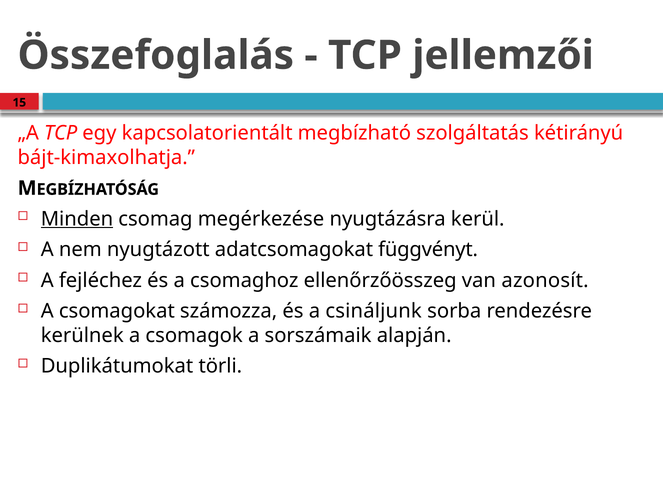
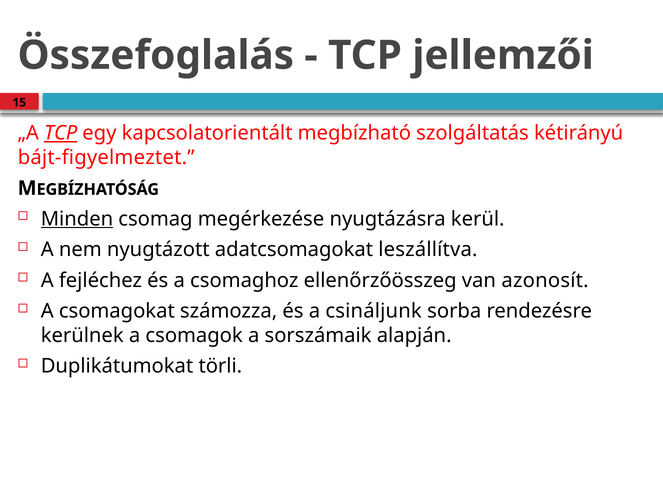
TCP underline: none -> present (61, 133)
bájt-kimaxolhatja: bájt-kimaxolhatja -> bájt-figyelmeztet (106, 157)
függvényt: függvényt -> leszállítva (428, 249)
